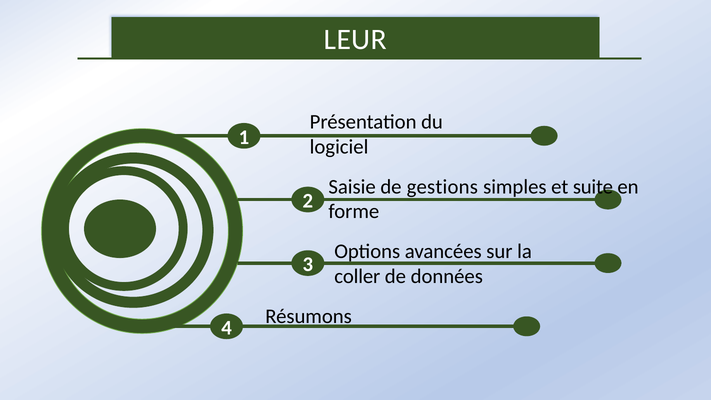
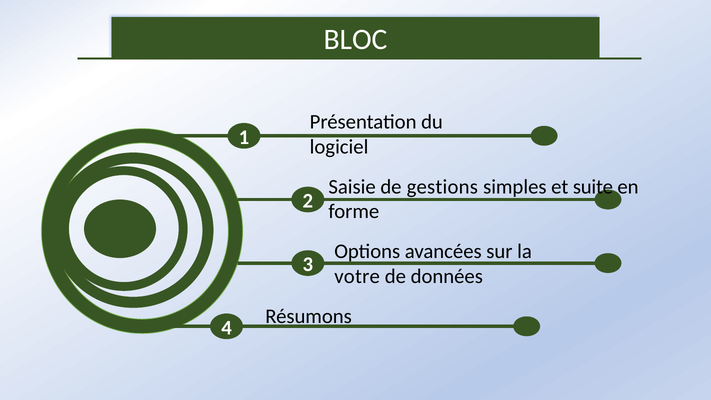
LEUR: LEUR -> BLOC (356, 40)
coller: coller -> votre (357, 276)
